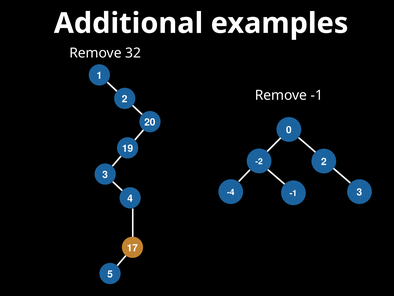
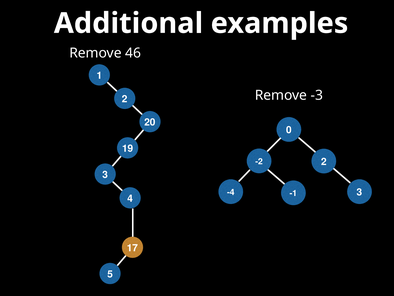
32: 32 -> 46 (133, 53)
Remove -1: -1 -> -3 (317, 95)
